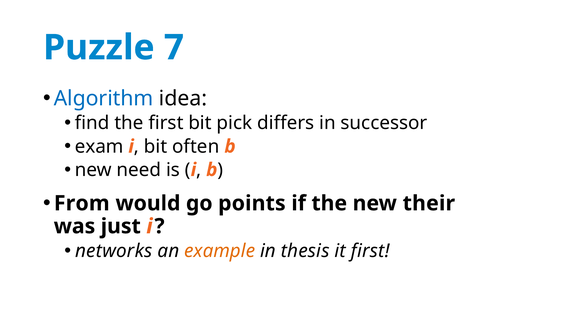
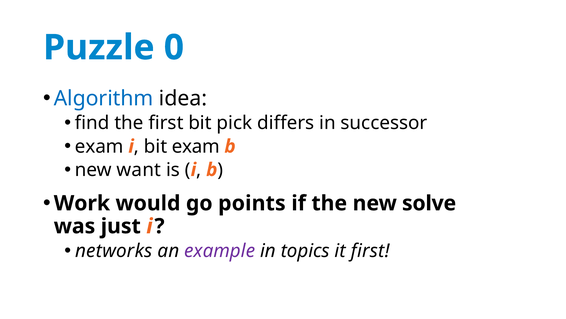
7: 7 -> 0 (174, 47)
bit often: often -> exam (196, 146)
need: need -> want (139, 169)
From: From -> Work (82, 203)
their: their -> solve (429, 203)
example colour: orange -> purple (220, 250)
thesis: thesis -> topics (305, 250)
